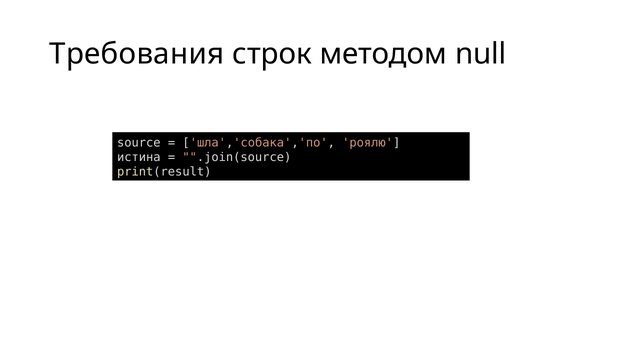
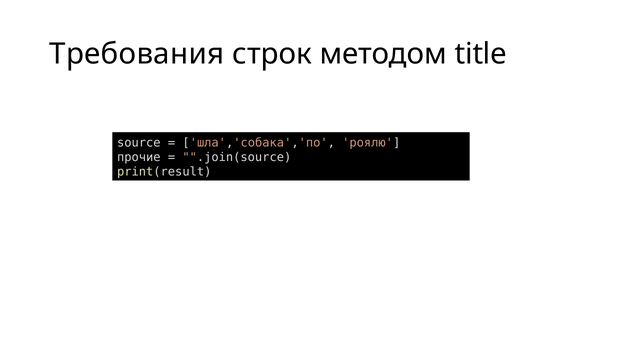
null: null -> title (481, 54)
истина: истина -> прочие (139, 157)
